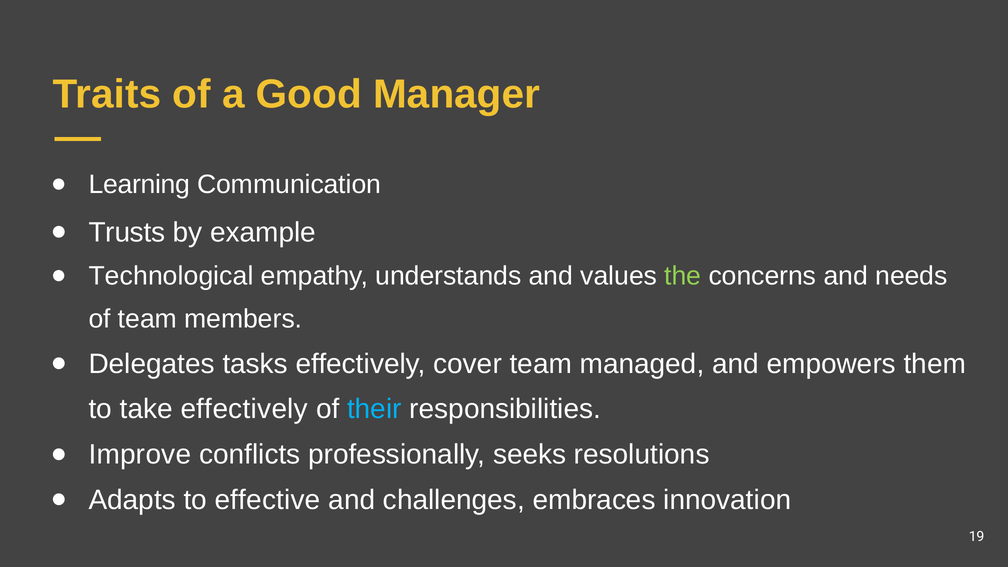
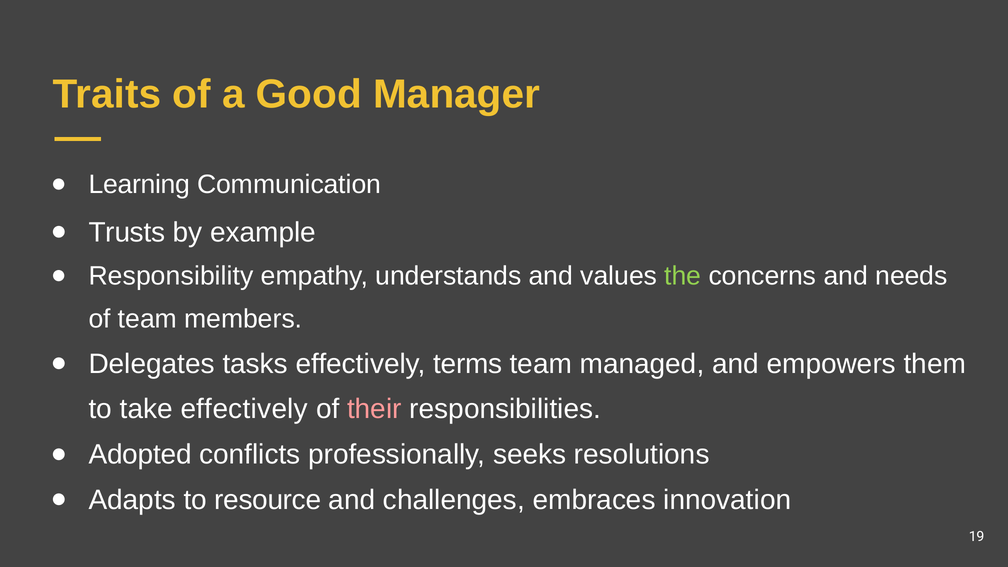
Technological: Technological -> Responsibility (171, 276)
cover: cover -> terms (468, 364)
their colour: light blue -> pink (374, 409)
Improve: Improve -> Adopted (140, 455)
effective: effective -> resource (268, 500)
